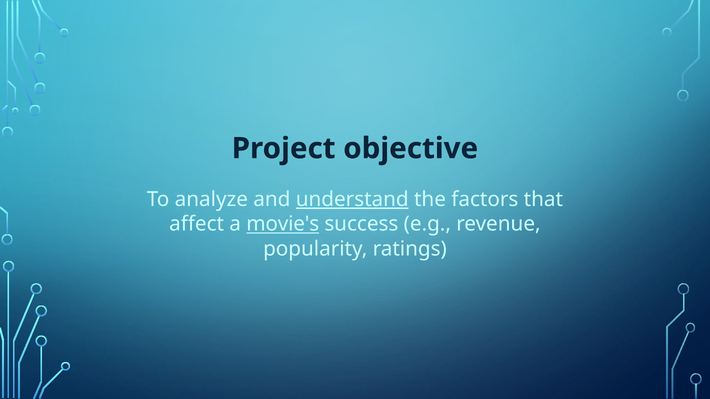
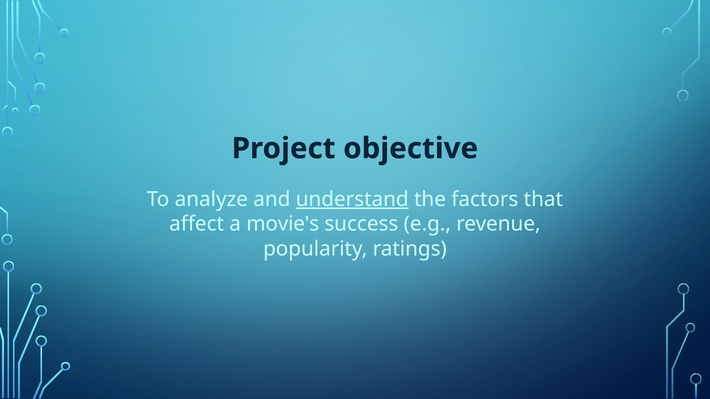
movie's underline: present -> none (283, 224)
